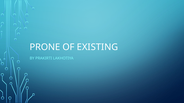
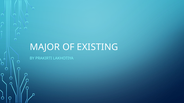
PRONE: PRONE -> MAJOR (45, 47)
